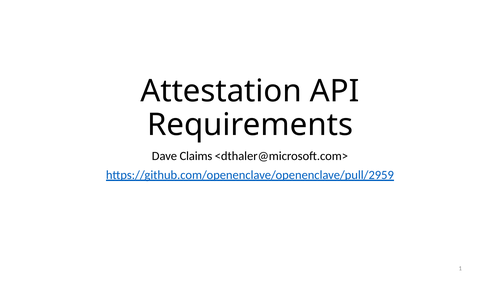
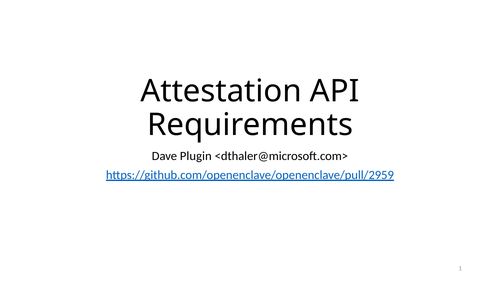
Claims: Claims -> Plugin (196, 156)
